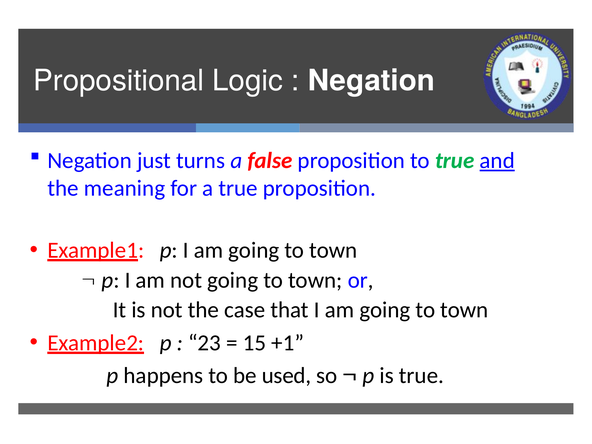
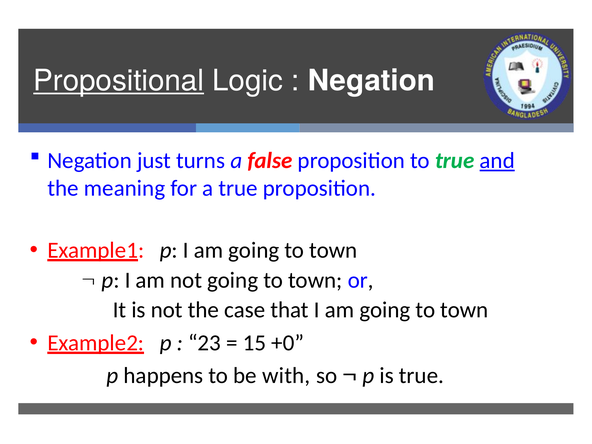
Propositional underline: none -> present (119, 81)
+1: +1 -> +0 (288, 343)
used: used -> with (286, 375)
